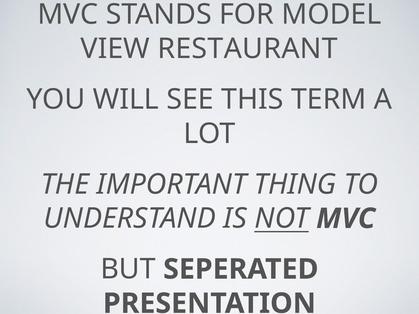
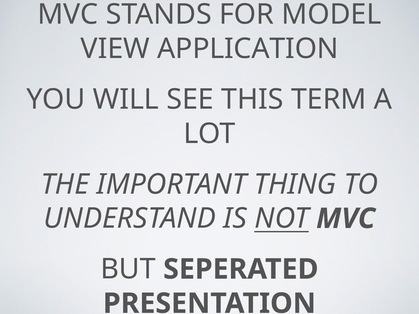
RESTAURANT: RESTAURANT -> APPLICATION (248, 49)
